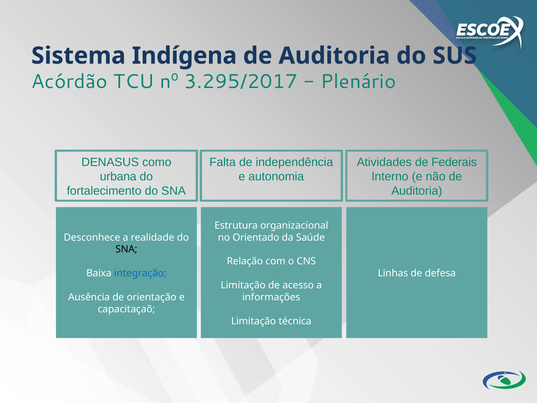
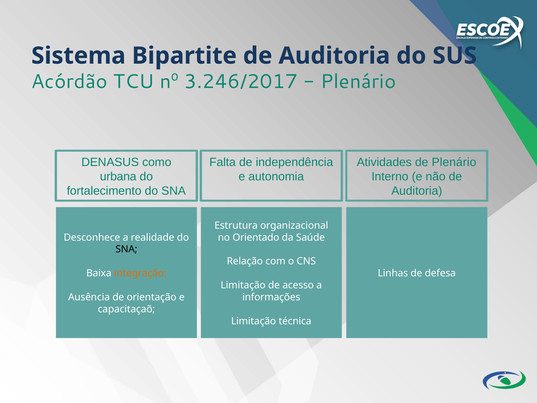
Indígena: Indígena -> Bipartite (184, 56)
3.295/2017: 3.295/2017 -> 3.246/2017 (241, 82)
de Federais: Federais -> Plenário (454, 162)
integração colour: blue -> orange (140, 273)
